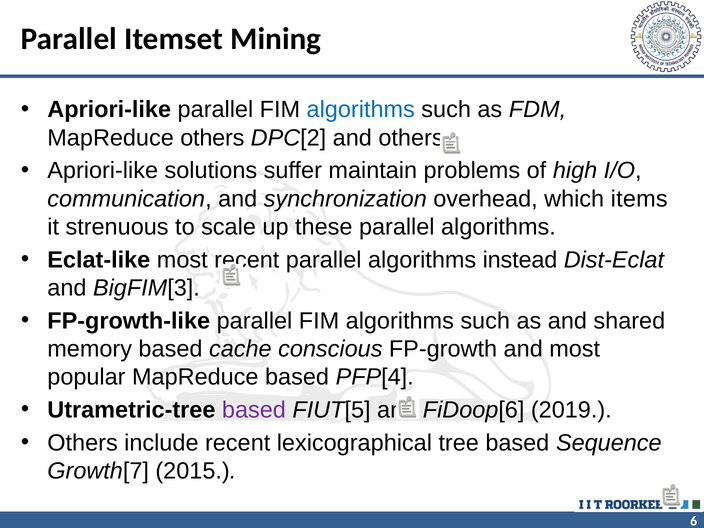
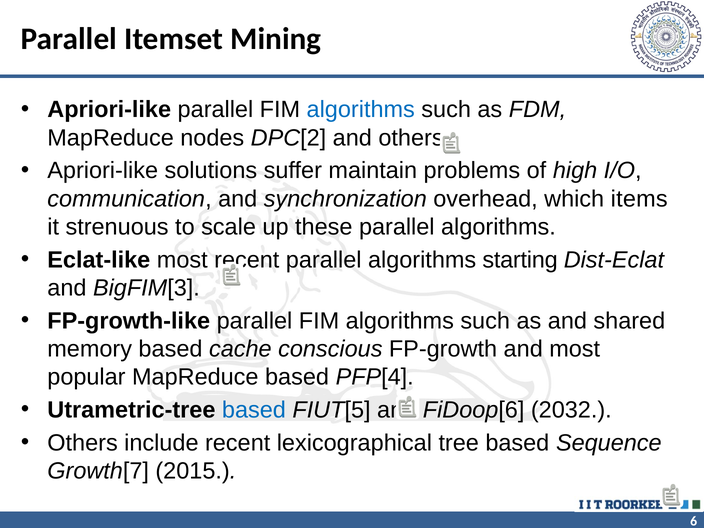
MapReduce others: others -> nodes (212, 138)
instead: instead -> starting (520, 260)
based colour: purple -> blue (254, 410)
2019: 2019 -> 2032 (571, 410)
